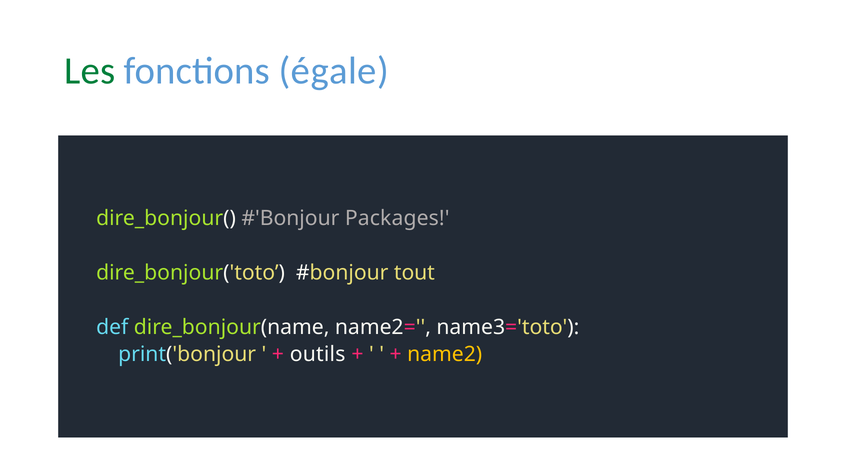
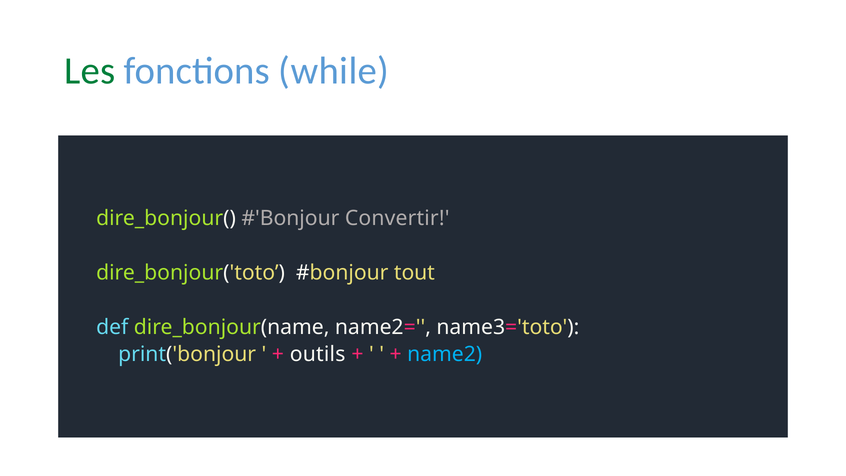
égale: égale -> while (334, 71)
Packages: Packages -> Convertir (397, 218)
name2 colour: yellow -> light blue (445, 354)
